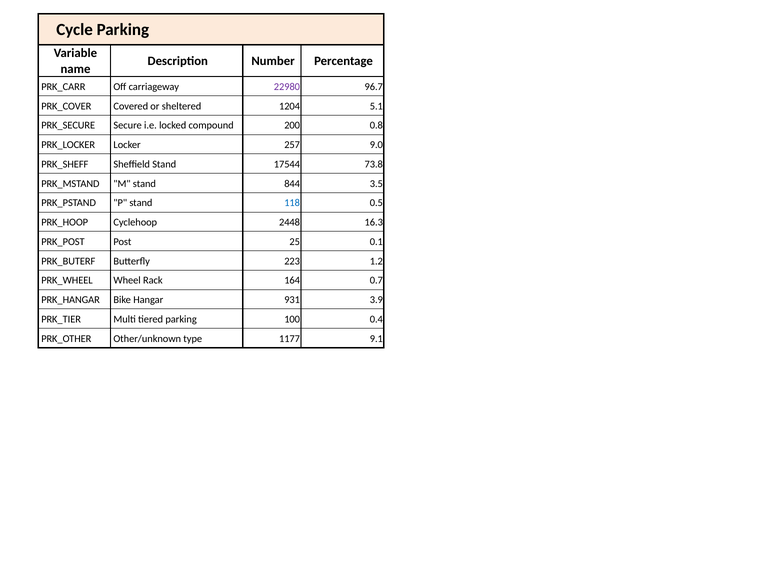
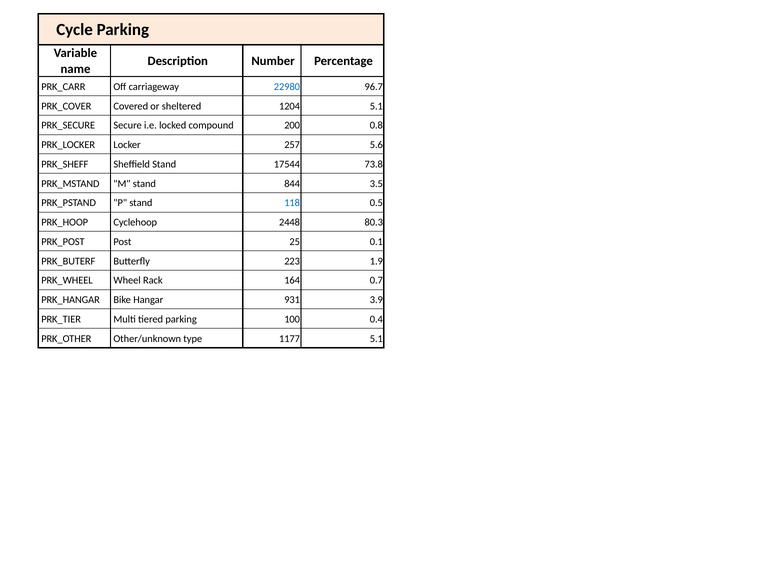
22980 colour: purple -> blue (287, 87)
9.0: 9.0 -> 5.6 (376, 145)
16.3: 16.3 -> 80.3 (374, 222)
1.2: 1.2 -> 1.9 (376, 261)
1177 9.1: 9.1 -> 5.1 (376, 338)
